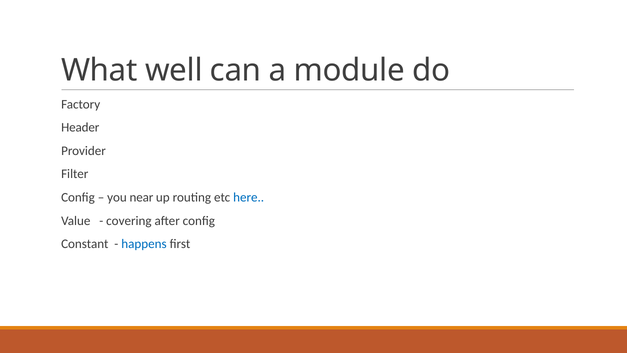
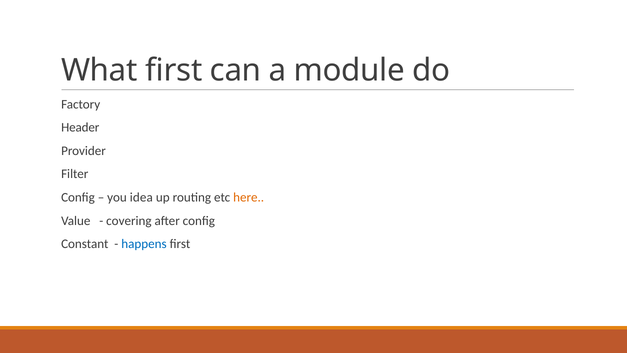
What well: well -> first (174, 70)
near: near -> idea (141, 197)
here colour: blue -> orange (249, 197)
